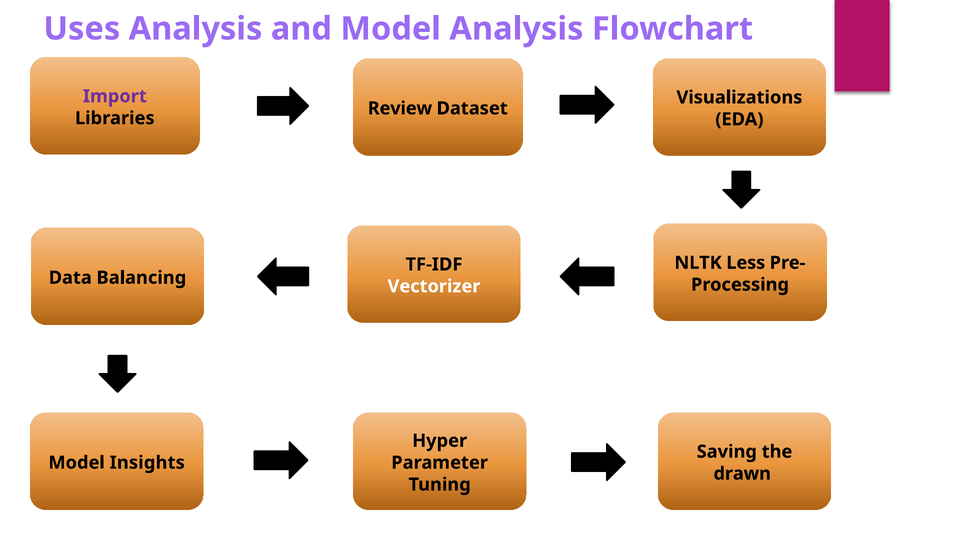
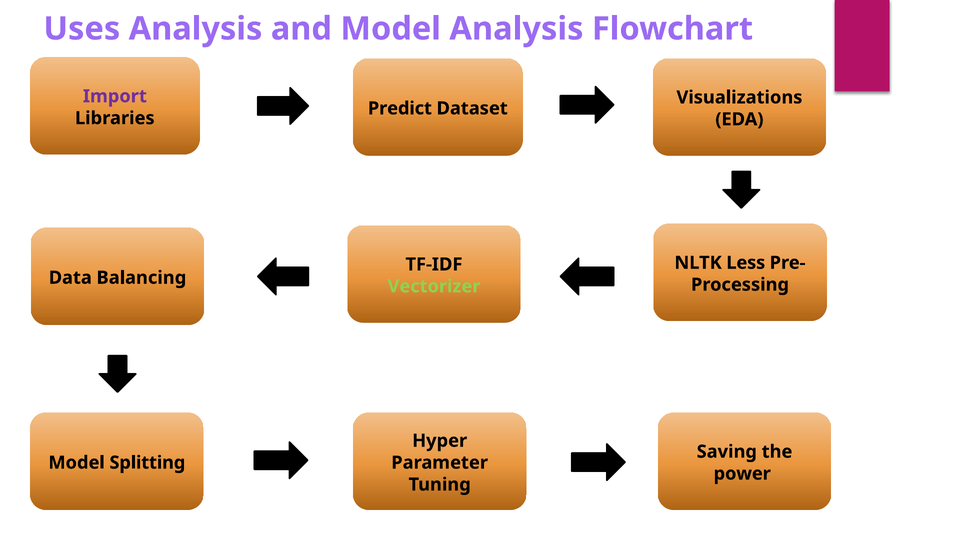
Review: Review -> Predict (400, 108)
Vectorizer colour: white -> light green (434, 287)
Insights: Insights -> Splitting (147, 463)
drawn: drawn -> power (742, 474)
